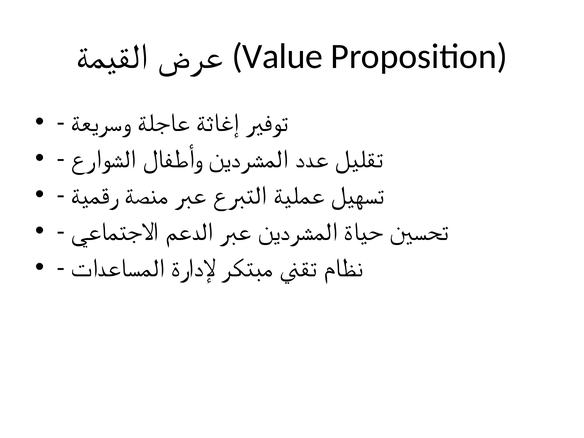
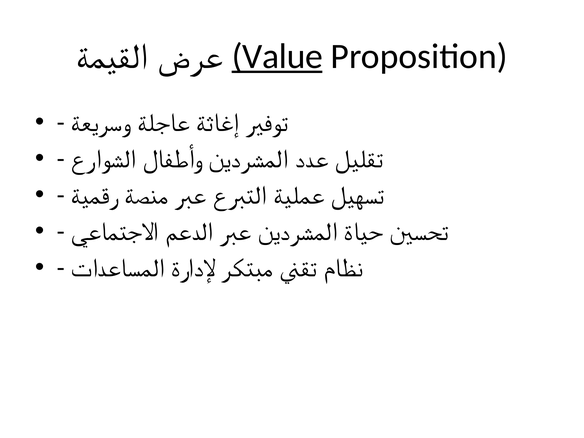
Value underline: none -> present (277, 57)
